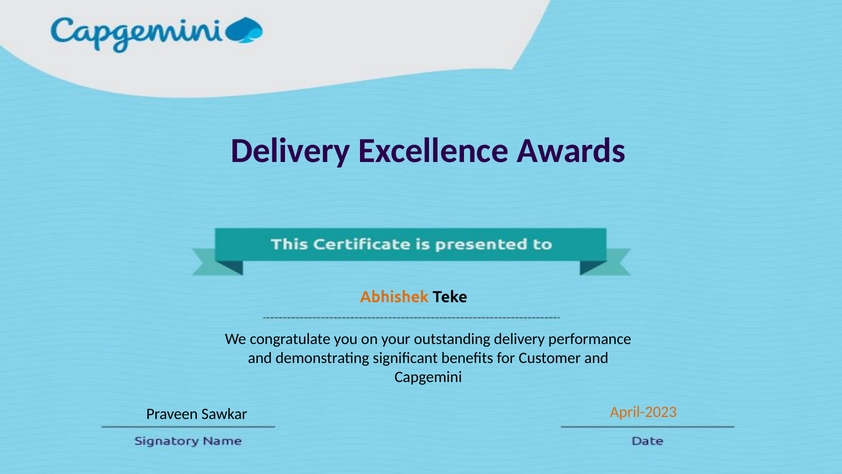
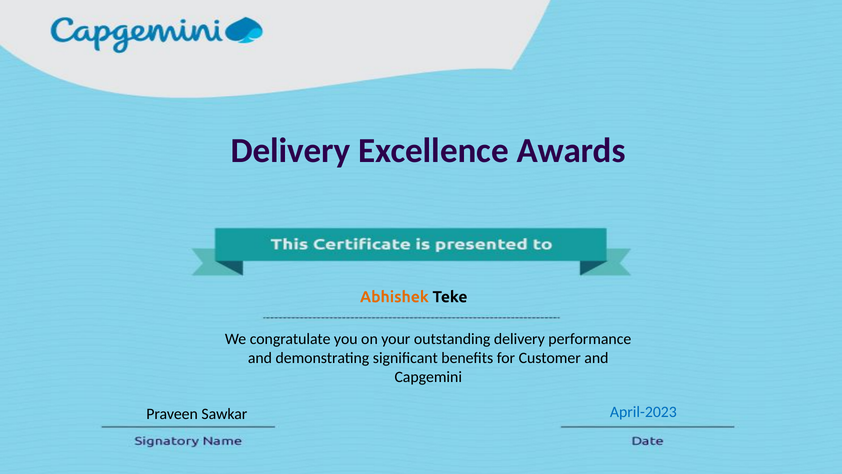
April-2023 colour: orange -> blue (643, 412)
